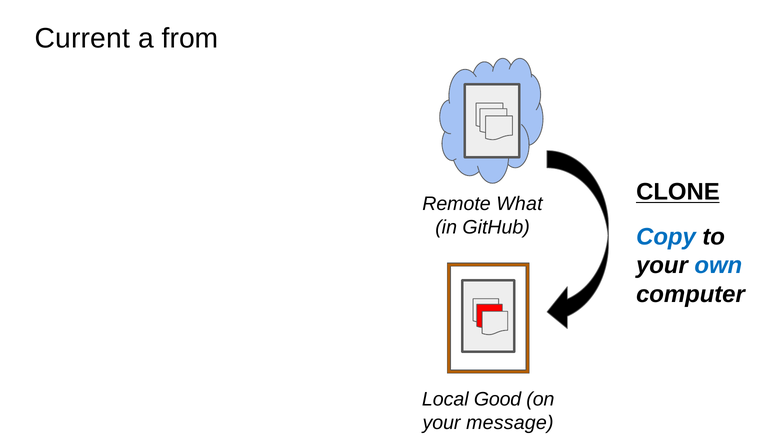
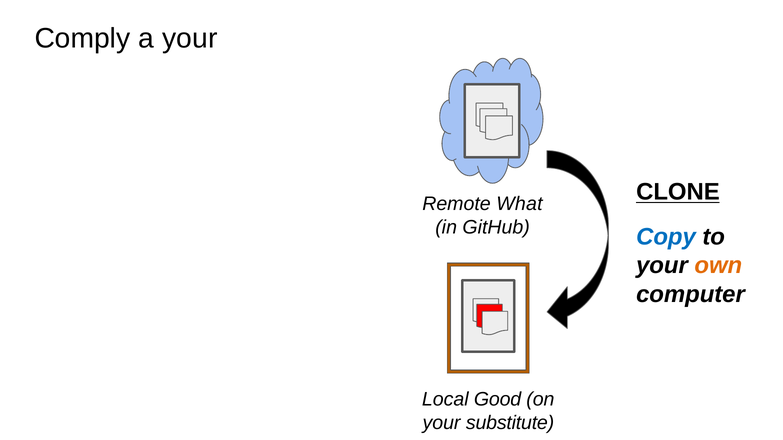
Current: Current -> Comply (82, 39)
a from: from -> your (190, 39)
own colour: blue -> orange (718, 266)
message: message -> substitute (510, 423)
